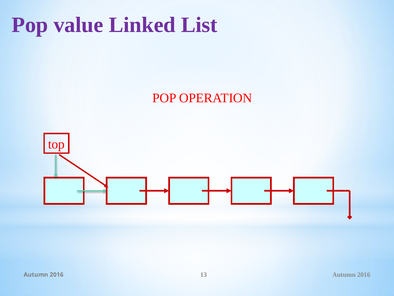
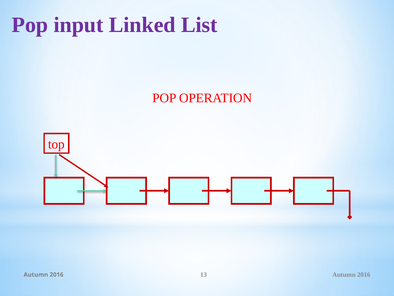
value: value -> input (78, 25)
